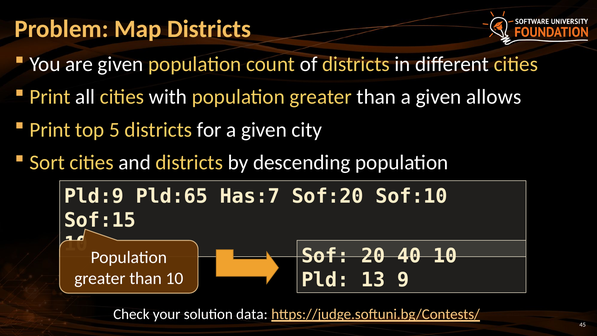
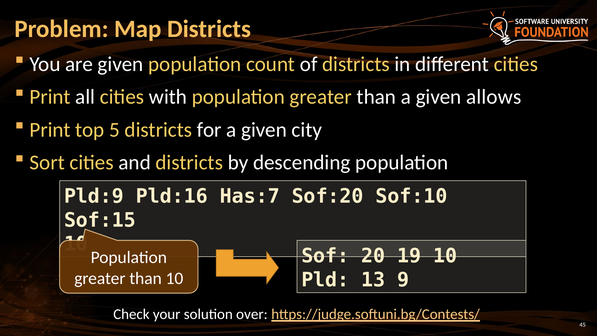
Pld:65: Pld:65 -> Pld:16 (172, 196)
40: 40 -> 19 (409, 256)
data: data -> over (252, 314)
